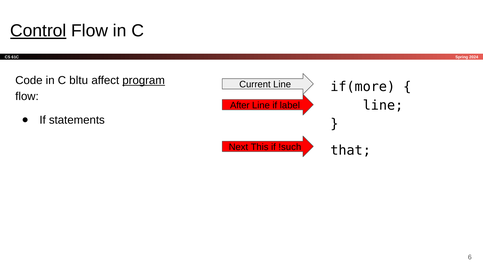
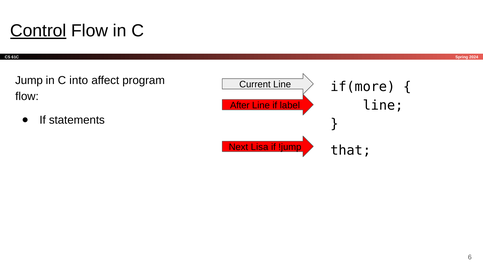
Code: Code -> Jump (29, 80)
bltu: bltu -> into (79, 80)
program underline: present -> none (144, 80)
This: This -> Lisa (260, 147)
!such: !such -> !jump (290, 147)
